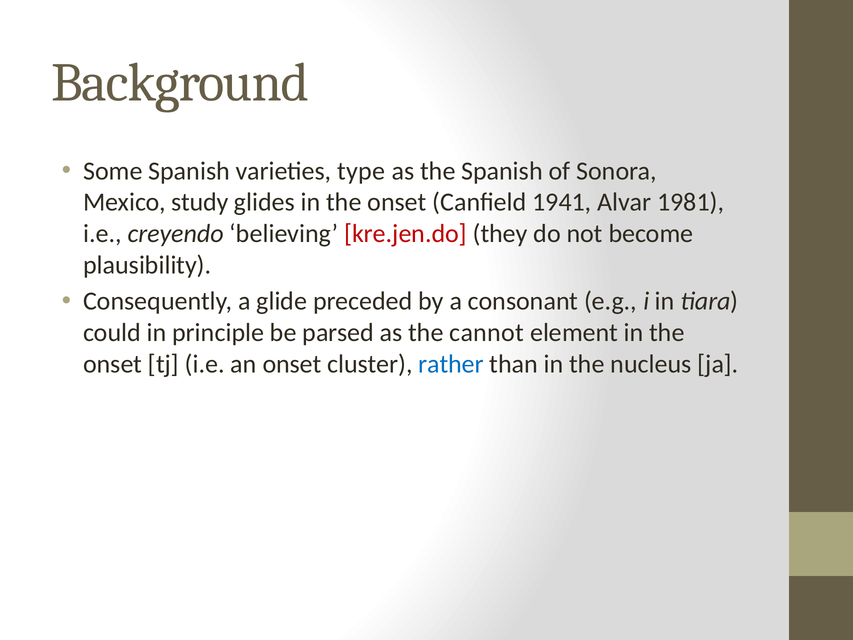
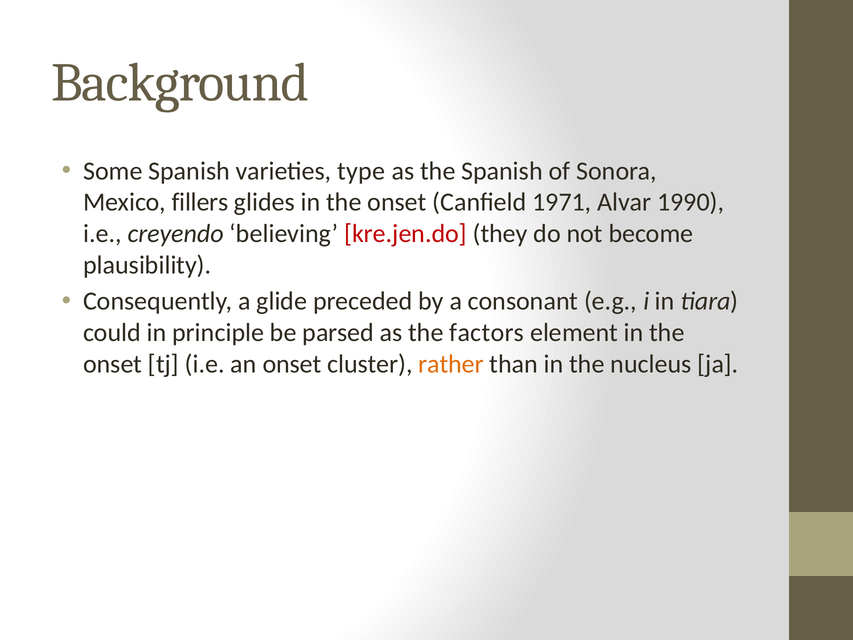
study: study -> fillers (200, 202)
1941: 1941 -> 1971 (562, 202)
1981: 1981 -> 1990 (691, 202)
cannot: cannot -> factors (487, 333)
rather colour: blue -> orange (451, 364)
